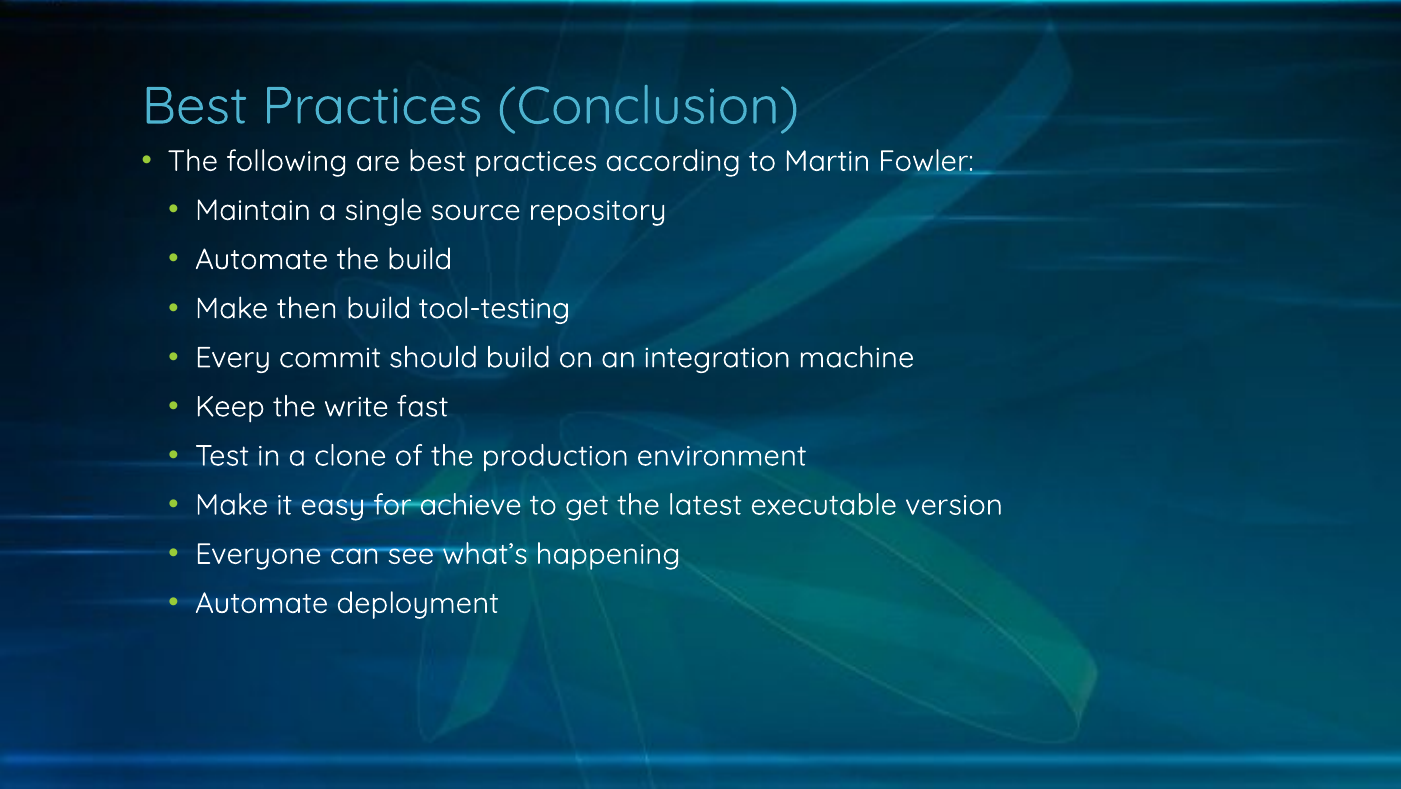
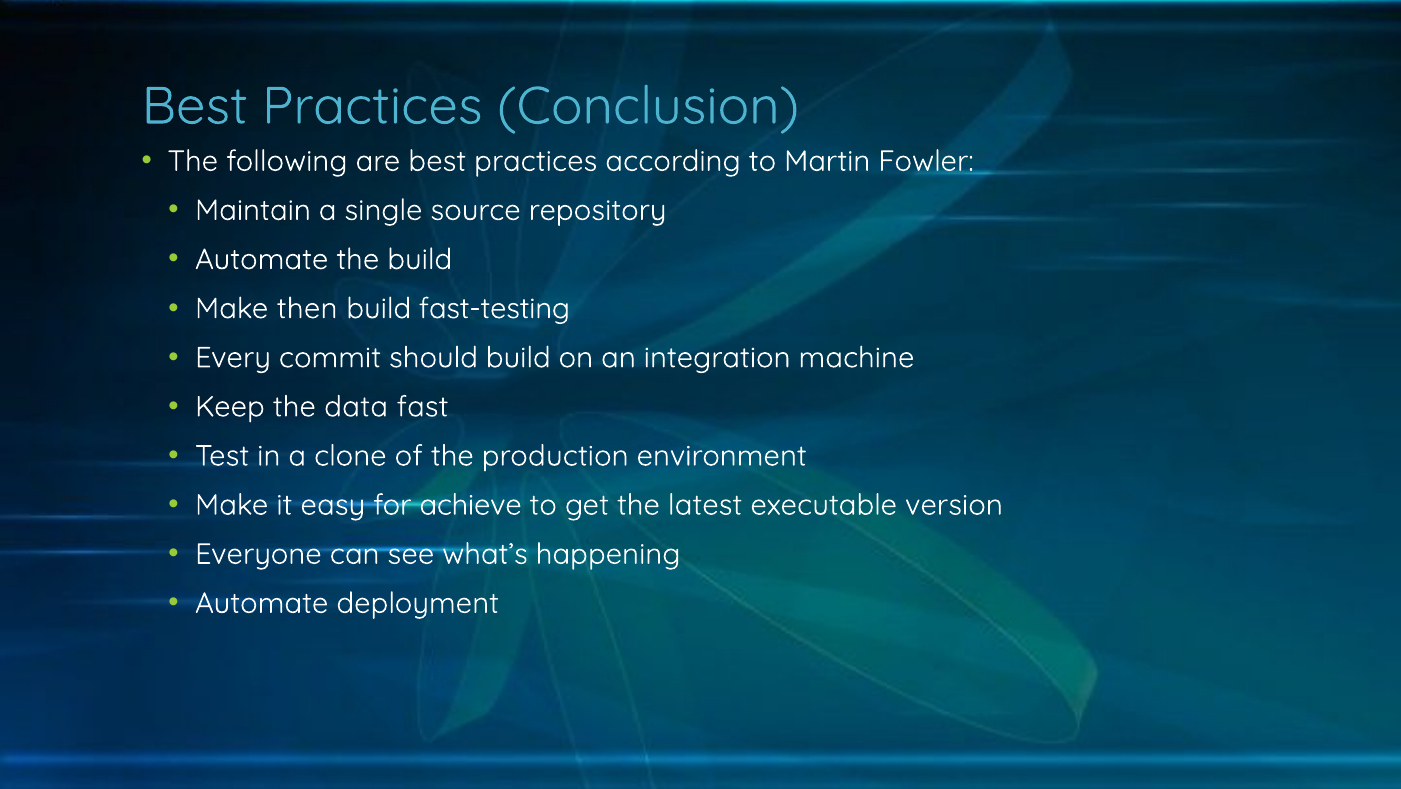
tool-testing: tool-testing -> fast-testing (494, 308)
write: write -> data (356, 406)
